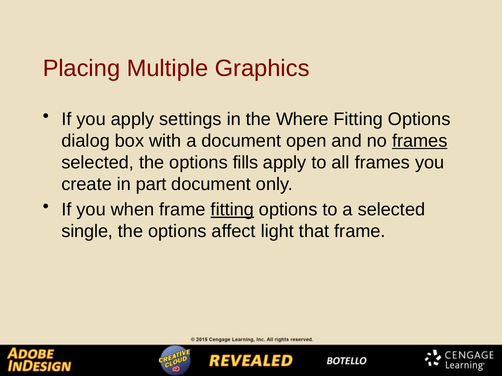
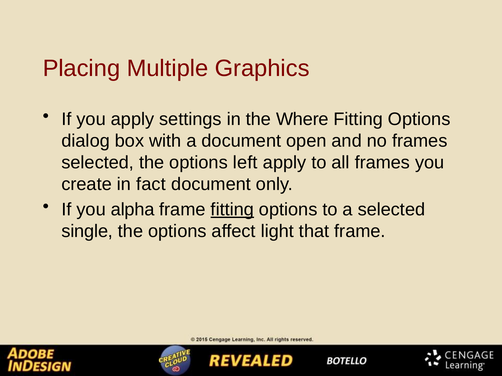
frames underline: present -> none (420, 141)
fills: fills -> left (245, 163)
part: part -> fact (151, 184)
when: when -> alpha (133, 210)
